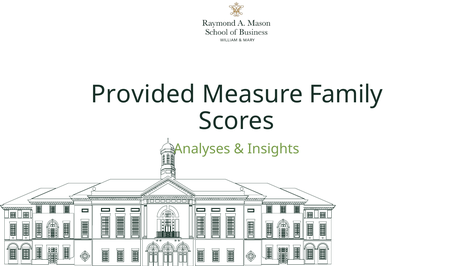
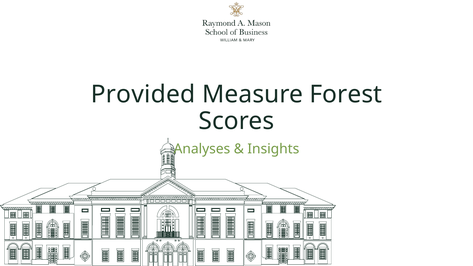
Family: Family -> Forest (346, 94)
